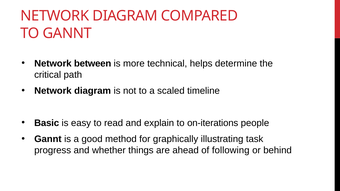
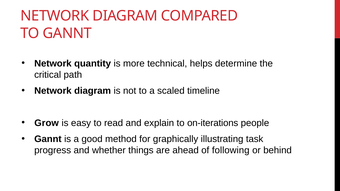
between: between -> quantity (93, 64)
Basic: Basic -> Grow (47, 123)
